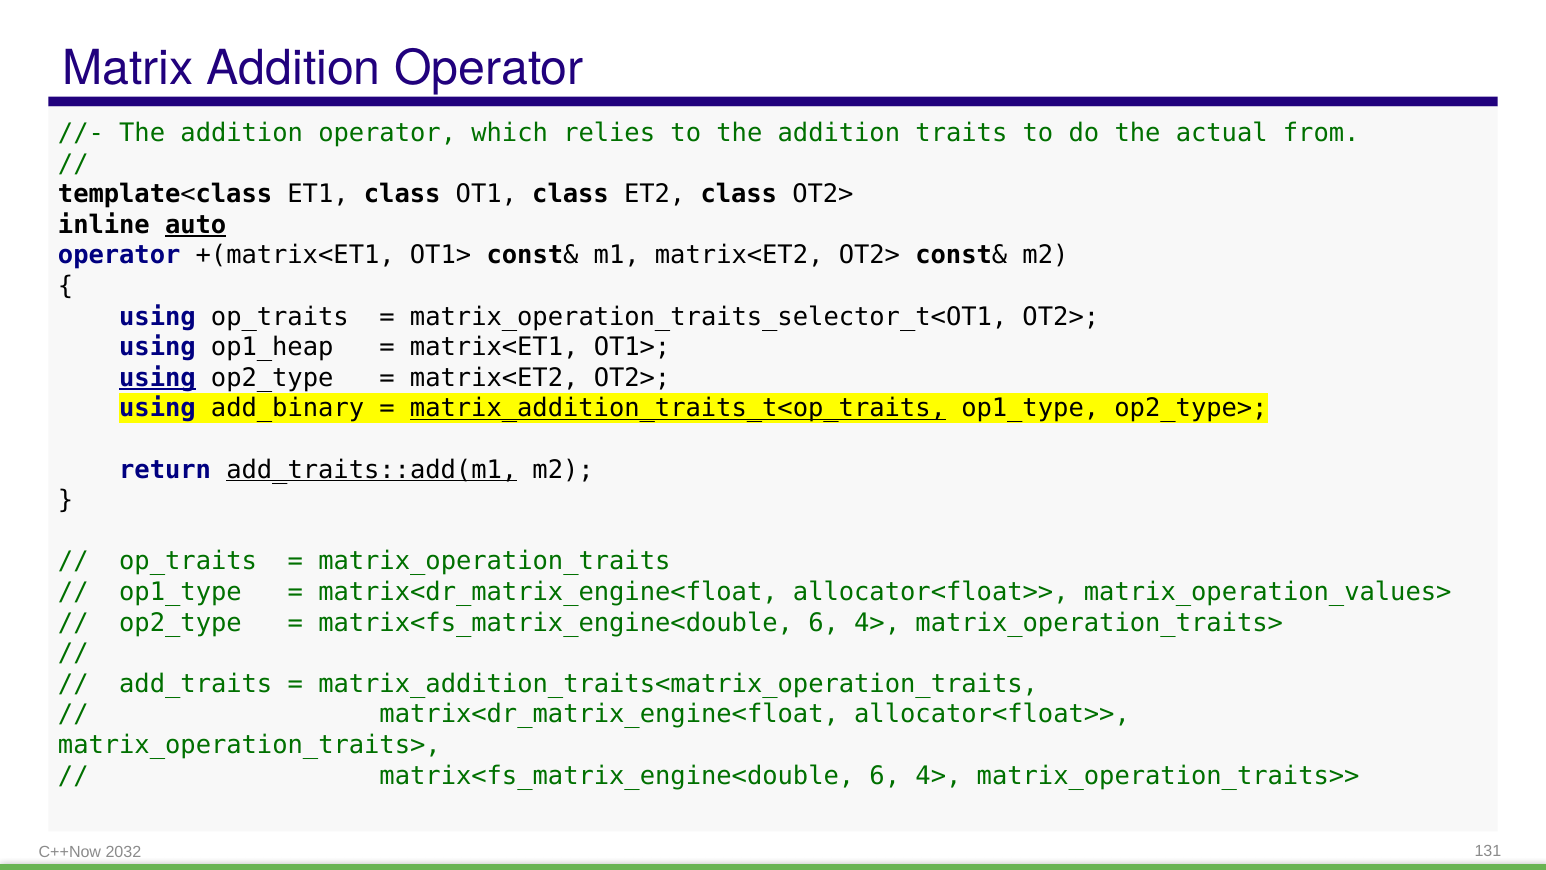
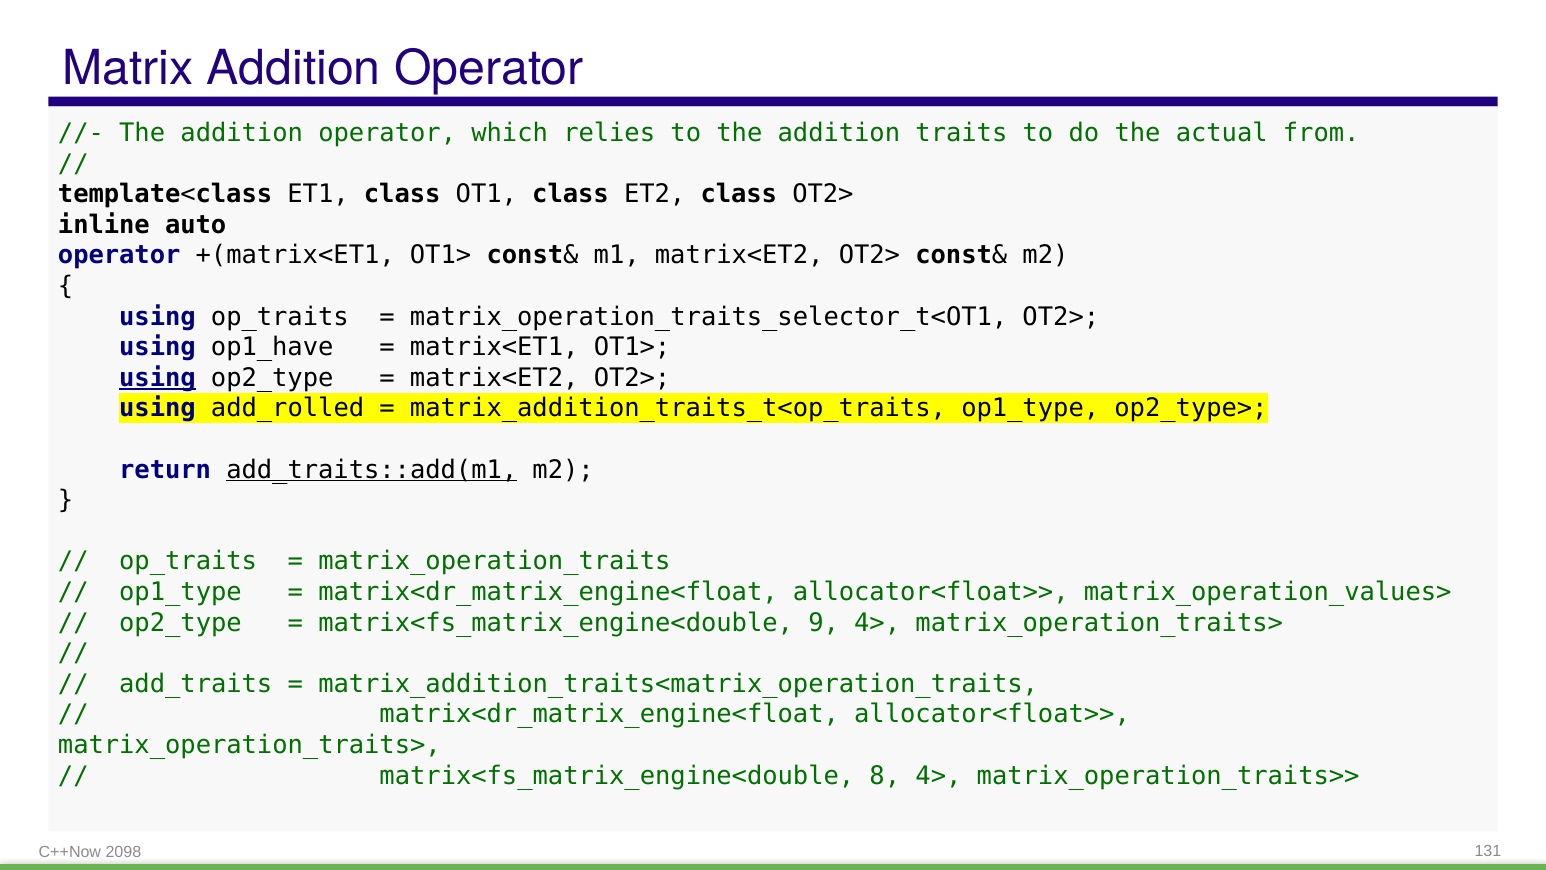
auto underline: present -> none (196, 225)
op1_heap: op1_heap -> op1_have (272, 347)
add_binary: add_binary -> add_rolled (288, 408)
matrix_addition_traits_t<op_traits underline: present -> none (678, 408)
6: 6 -> 9 (824, 622)
6: 6 -> 8 (885, 775)
2032: 2032 -> 2098 (123, 851)
